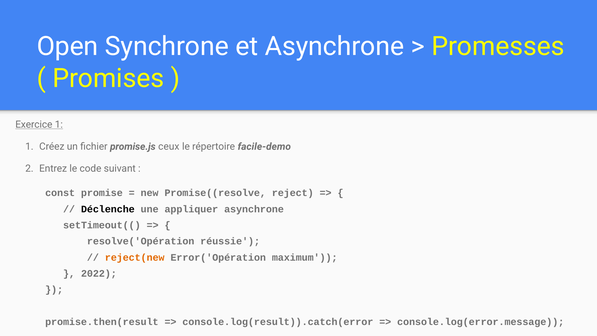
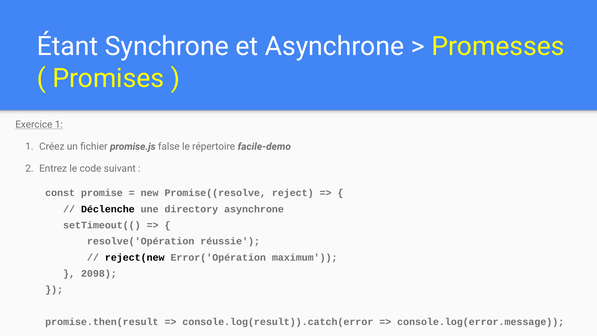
Open: Open -> Étant (67, 46)
ceux: ceux -> false (169, 146)
appliquer: appliquer -> directory (191, 209)
reject(new colour: orange -> black (135, 257)
2022: 2022 -> 2098 (99, 273)
